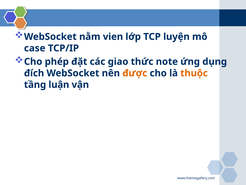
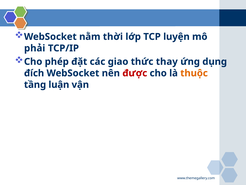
vien: vien -> thời (113, 37)
case: case -> phải (35, 48)
note: note -> thay (167, 61)
được colour: orange -> red (135, 73)
